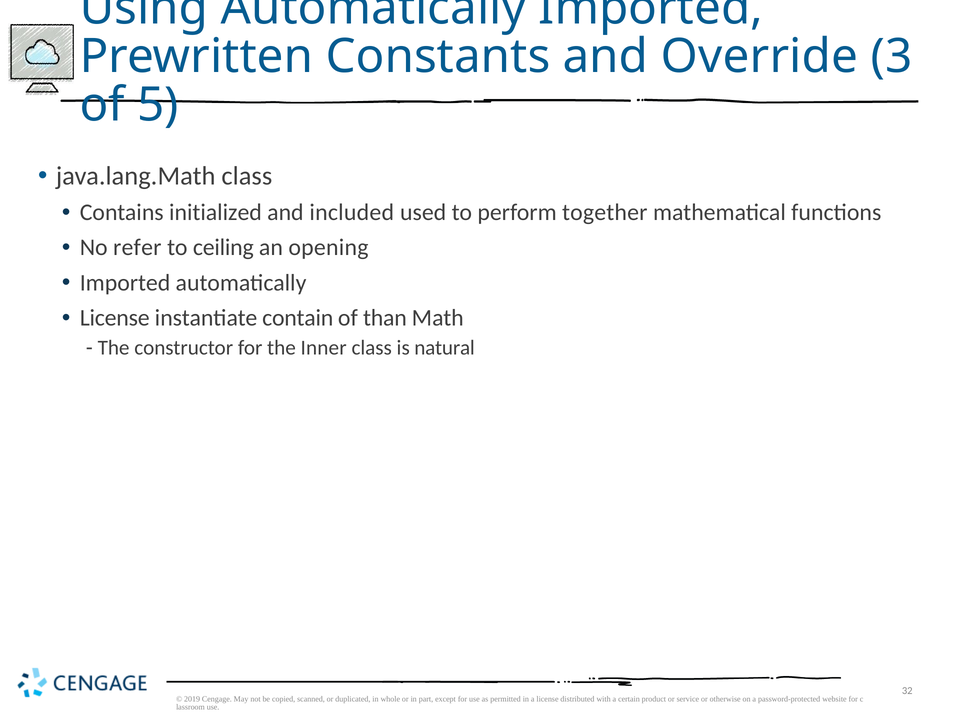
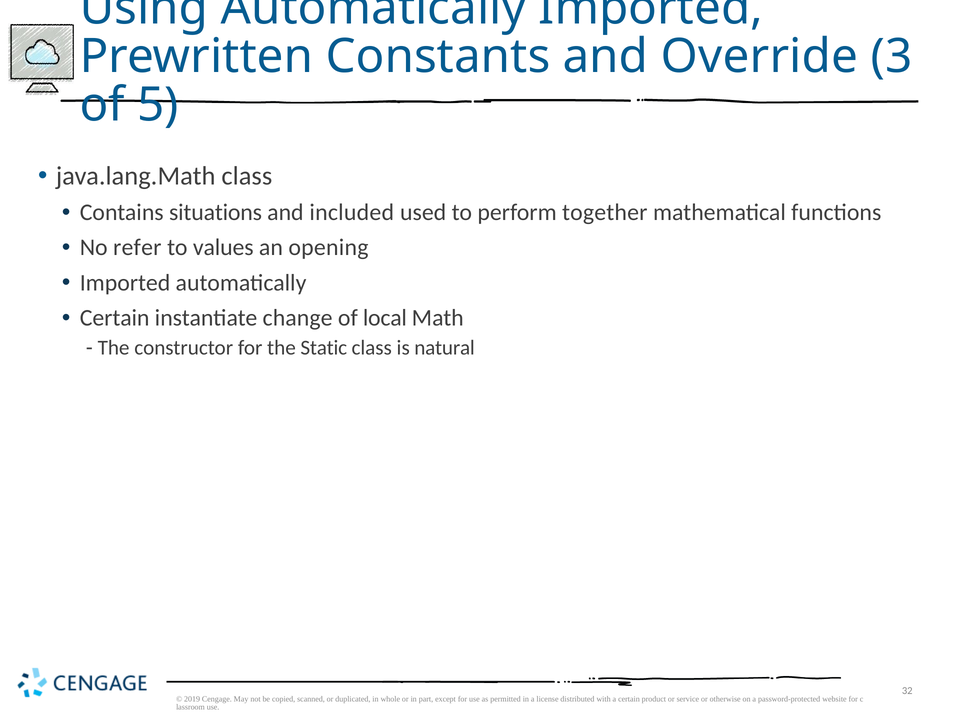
initialized: initialized -> situations (216, 213)
ceiling: ceiling -> values (223, 248)
License: License -> Certain (115, 318)
contain: contain -> change (298, 318)
than: than -> local (385, 318)
Inner: Inner -> Static (324, 348)
